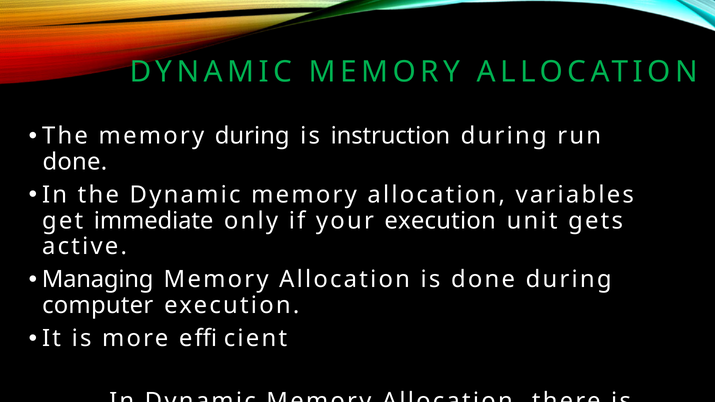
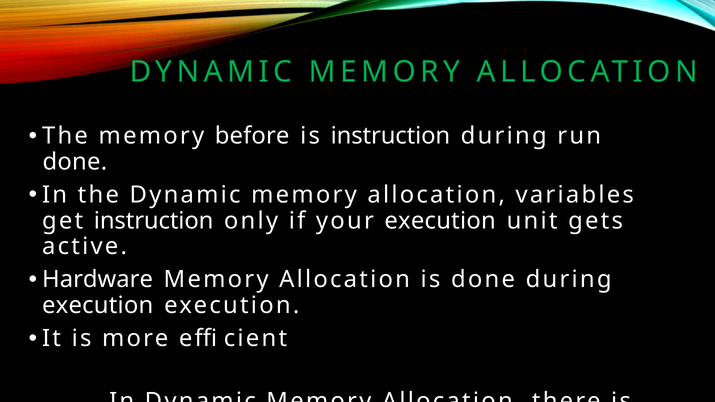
memory during: during -> before (252, 136)
get immediate: immediate -> instruction (154, 221)
Managing: Managing -> Hardware (98, 280)
computer: computer -> execution (98, 306)
